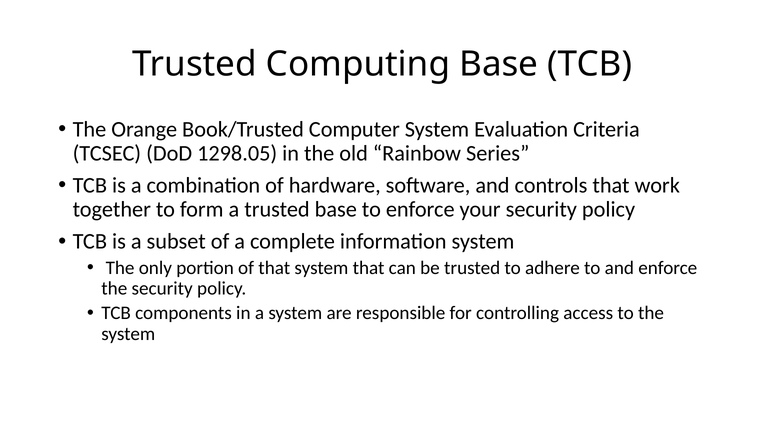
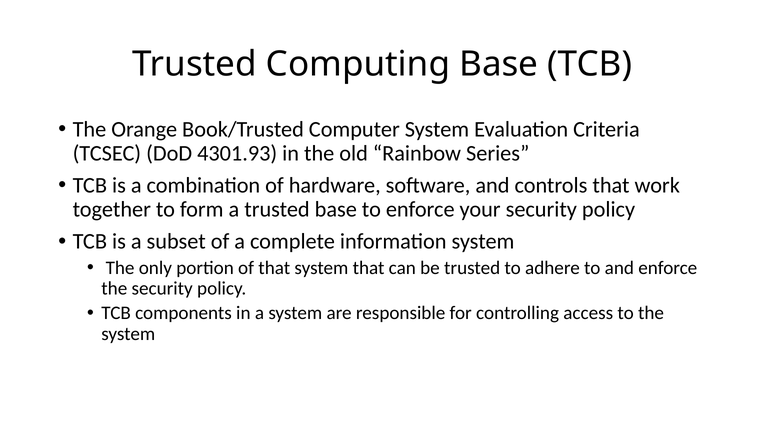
1298.05: 1298.05 -> 4301.93 (237, 153)
